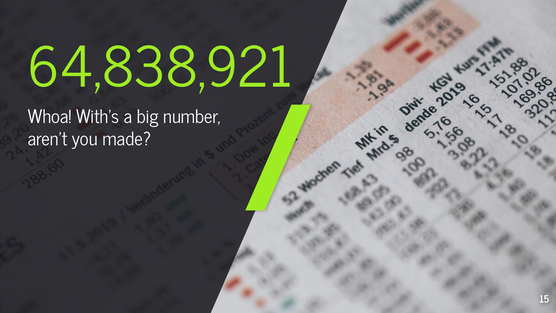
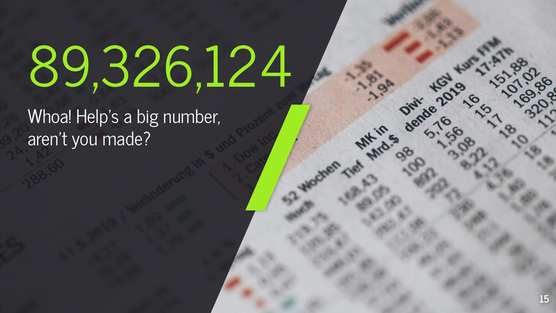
64,838,921: 64,838,921 -> 89,326,124 (160, 68)
With’s: With’s -> Help’s (98, 117)
